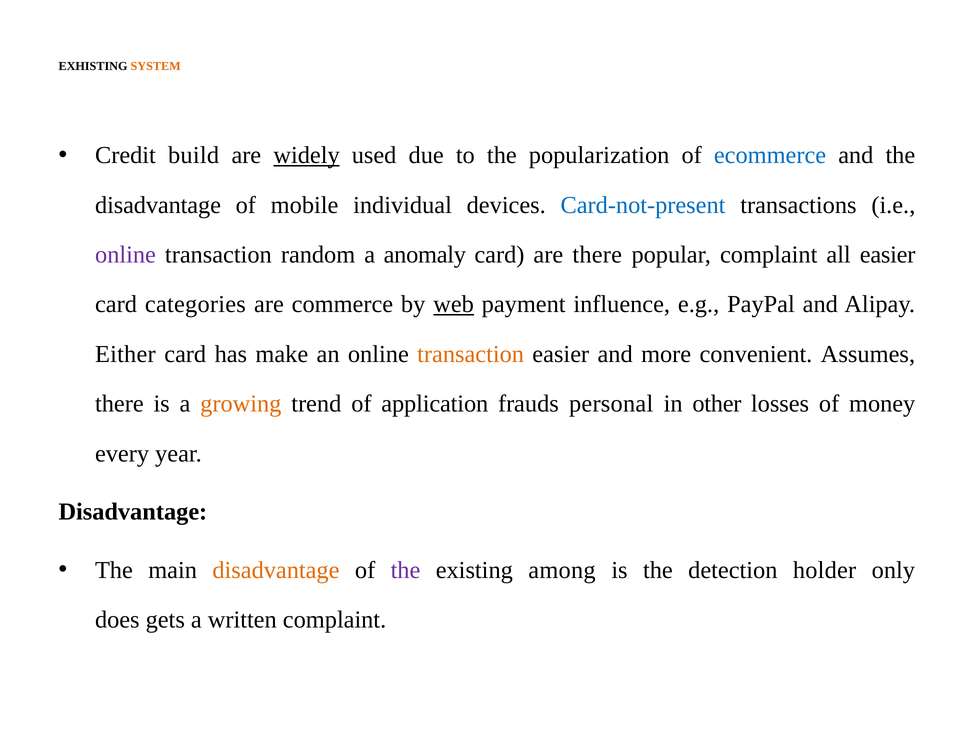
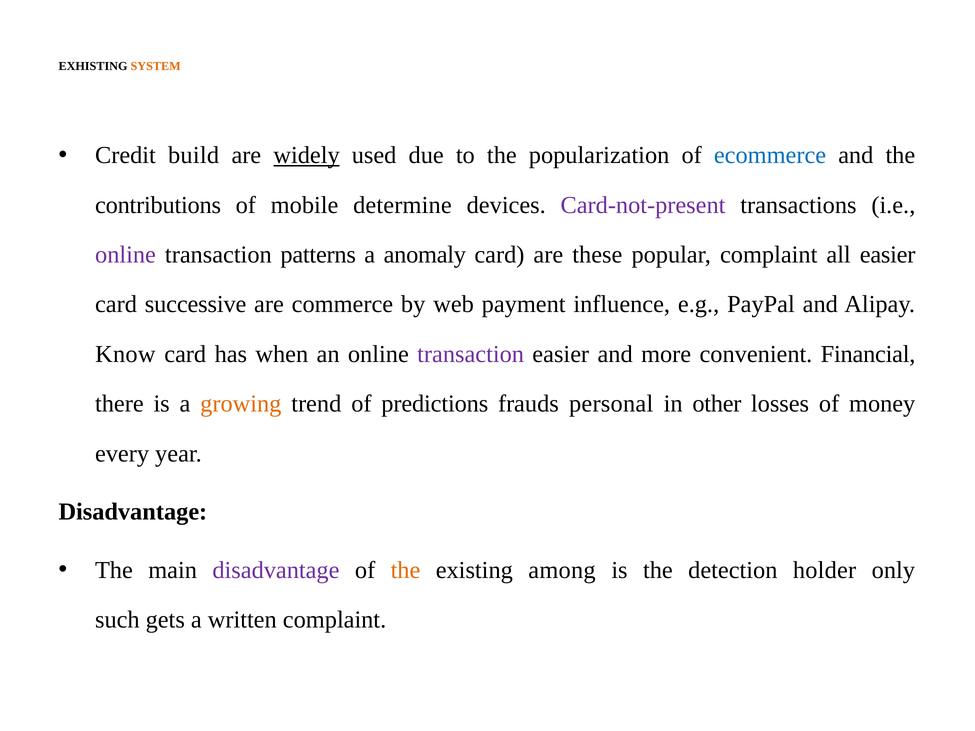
disadvantage: disadvantage -> contributions (158, 205)
individual: individual -> determine (402, 205)
Card-not-present colour: blue -> purple (643, 205)
random: random -> patterns (318, 255)
are there: there -> these (597, 255)
categories: categories -> successive (196, 305)
web underline: present -> none (454, 305)
Either: Either -> Know (125, 354)
make: make -> when (282, 354)
transaction colour: orange -> purple (471, 354)
Assumes: Assumes -> Financial (868, 354)
application: application -> predictions (435, 404)
disadvantage colour: orange -> purple (276, 570)
the colour: purple -> orange (405, 570)
does: does -> such (117, 620)
